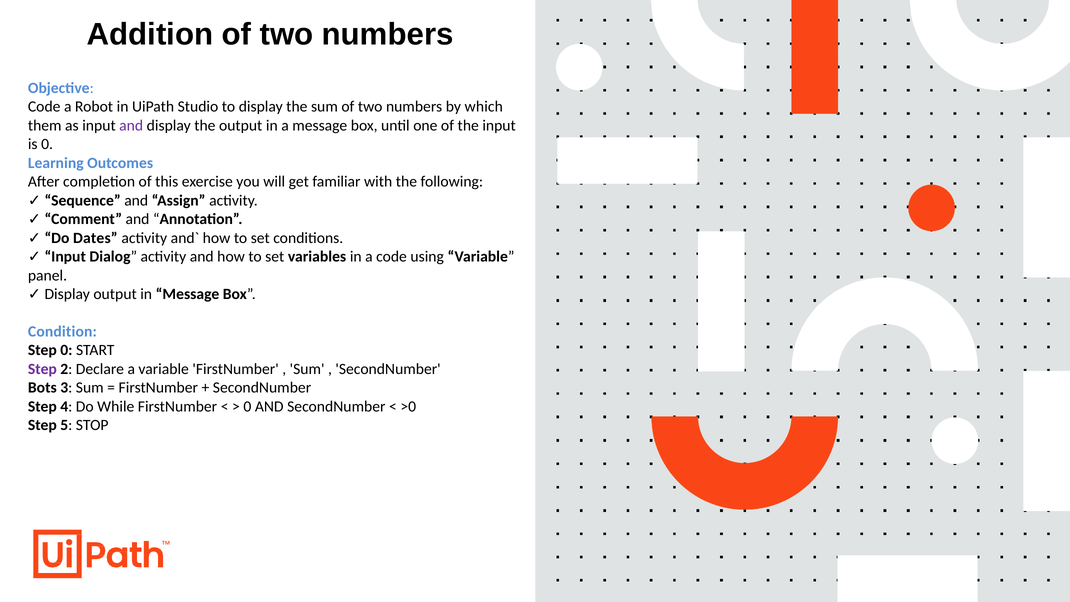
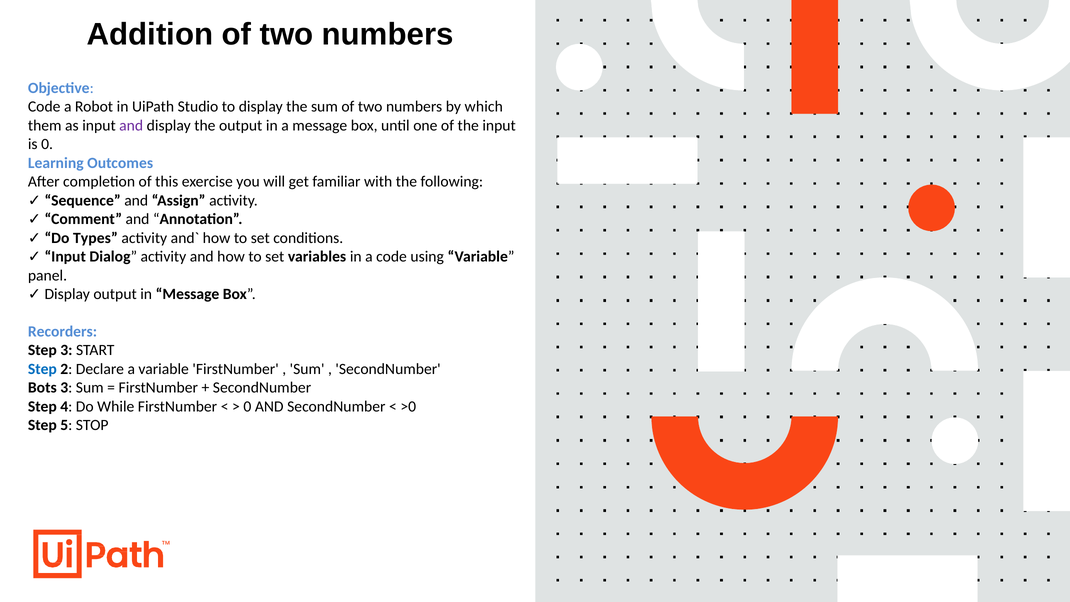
Dates: Dates -> Types (95, 238)
Condition: Condition -> Recorders (63, 332)
Step 0: 0 -> 3 (66, 350)
Step colour: purple -> blue (42, 369)
